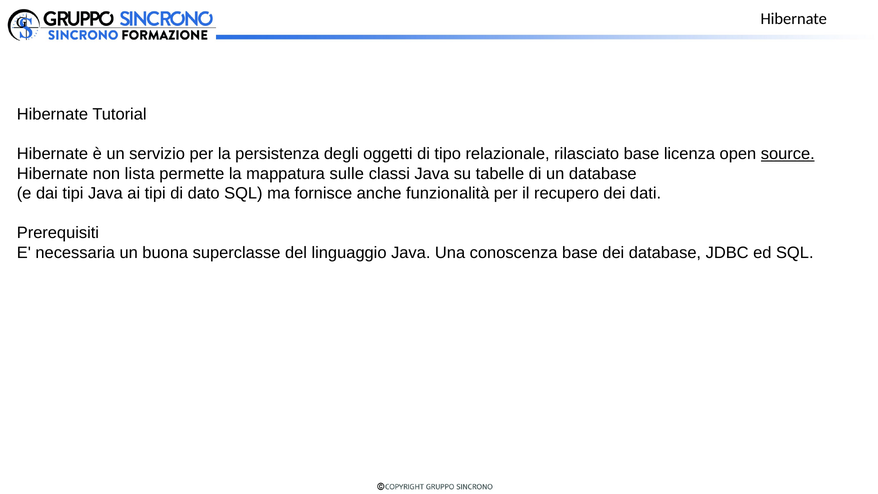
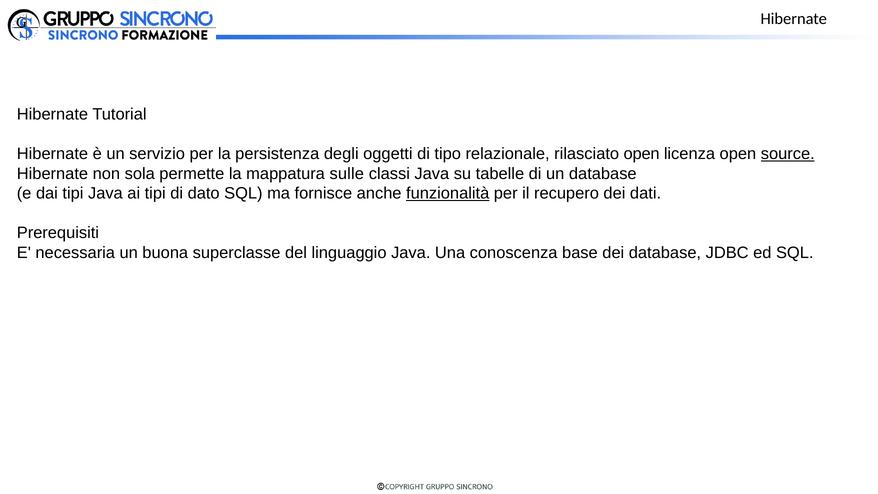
rilasciato base: base -> open (642, 154)
lista: lista -> sola (140, 174)
funzionalità underline: none -> present (448, 193)
